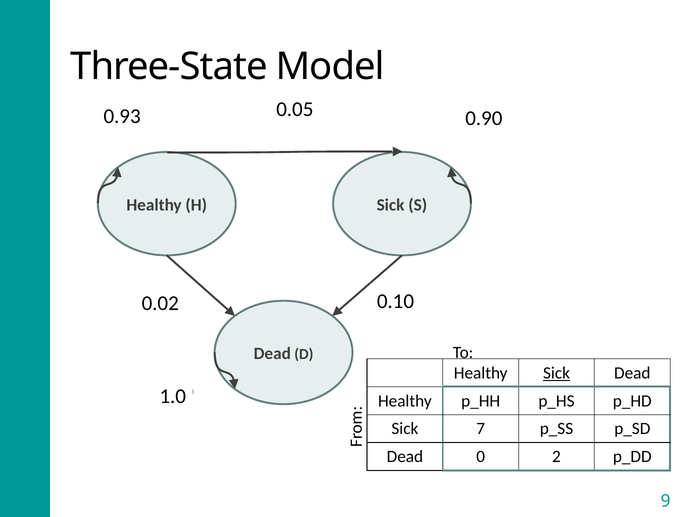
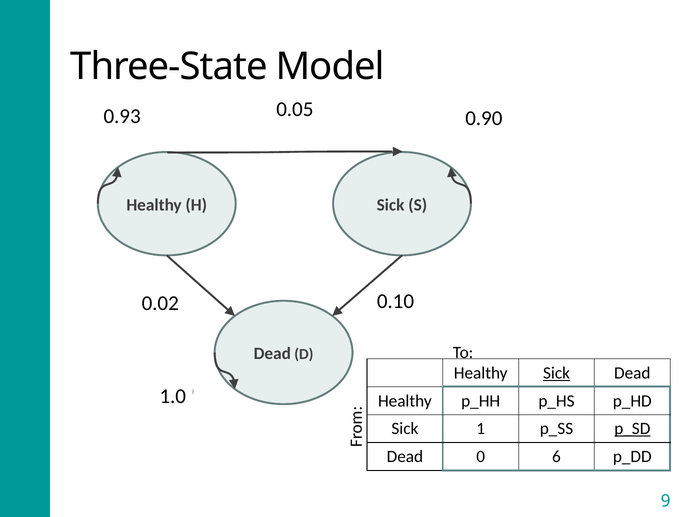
Sick 7: 7 -> 1 (481, 429)
p_SD underline: none -> present (632, 429)
2: 2 -> 6 (556, 457)
